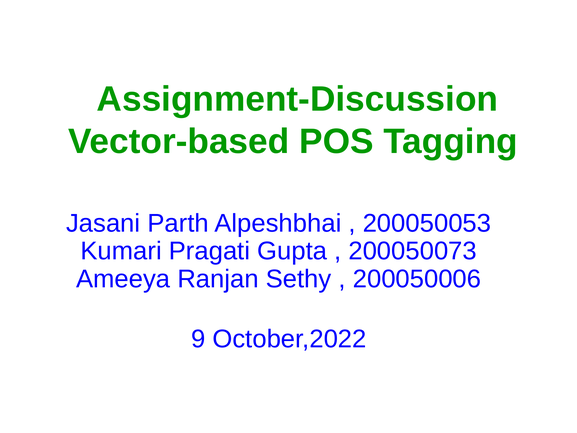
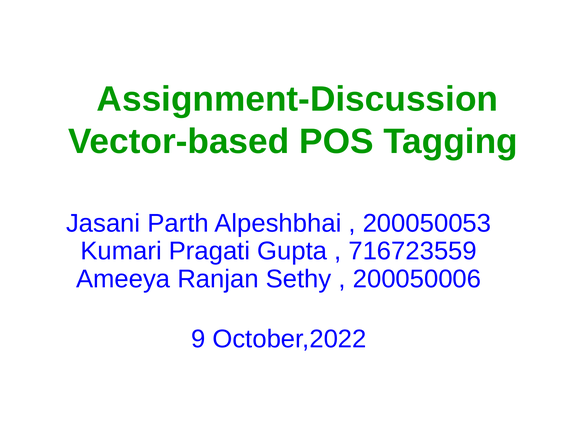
200050073: 200050073 -> 716723559 (413, 251)
